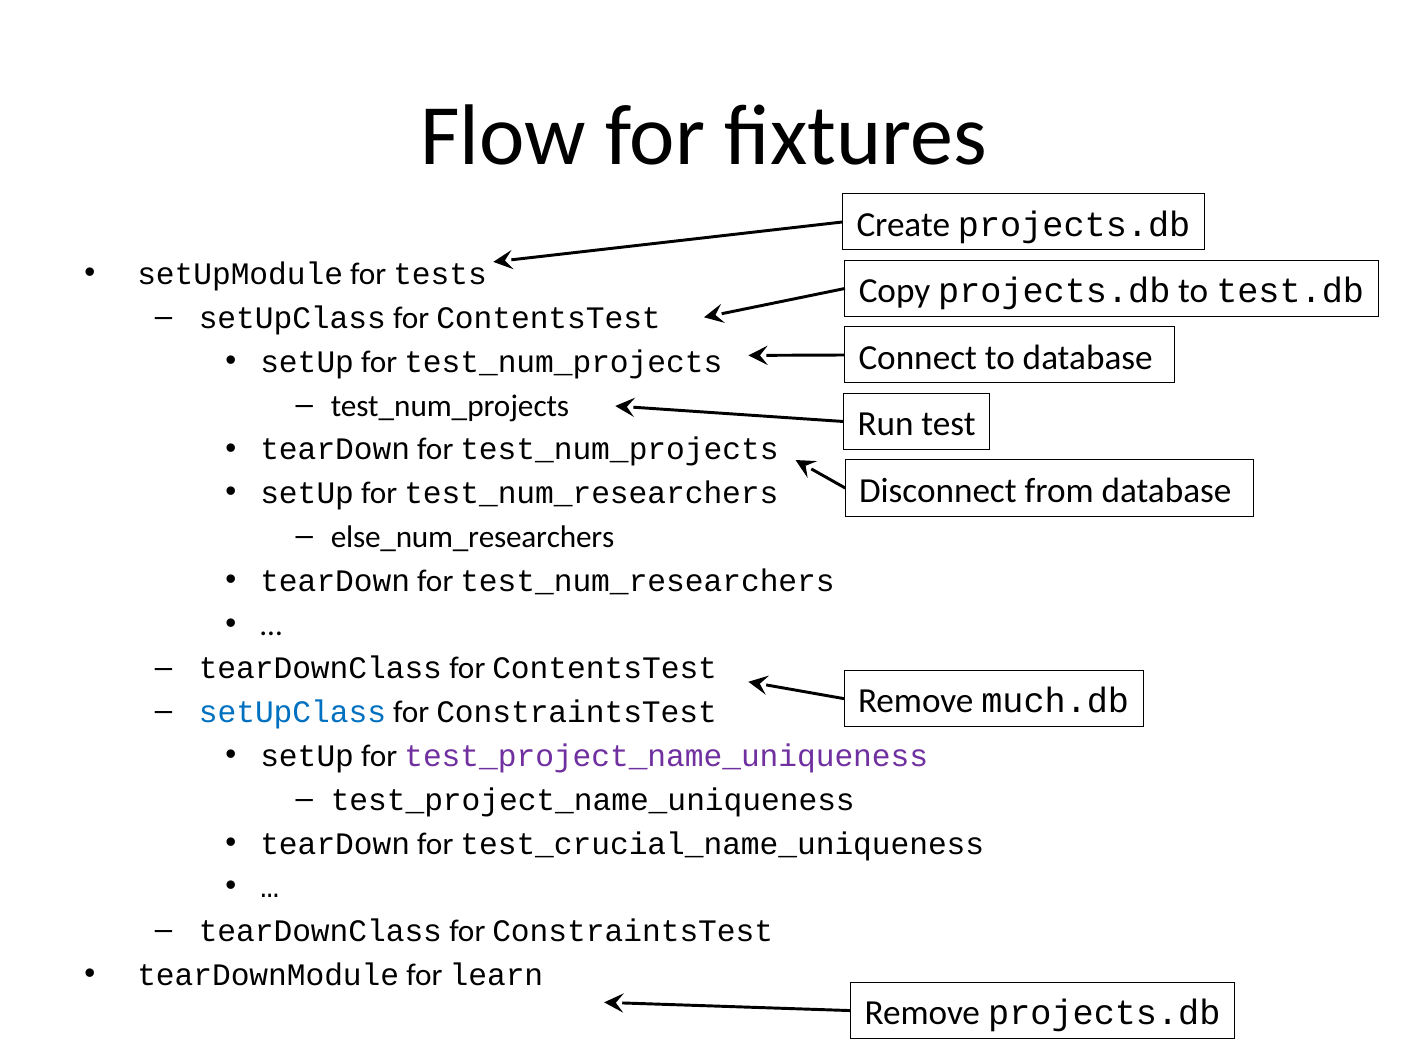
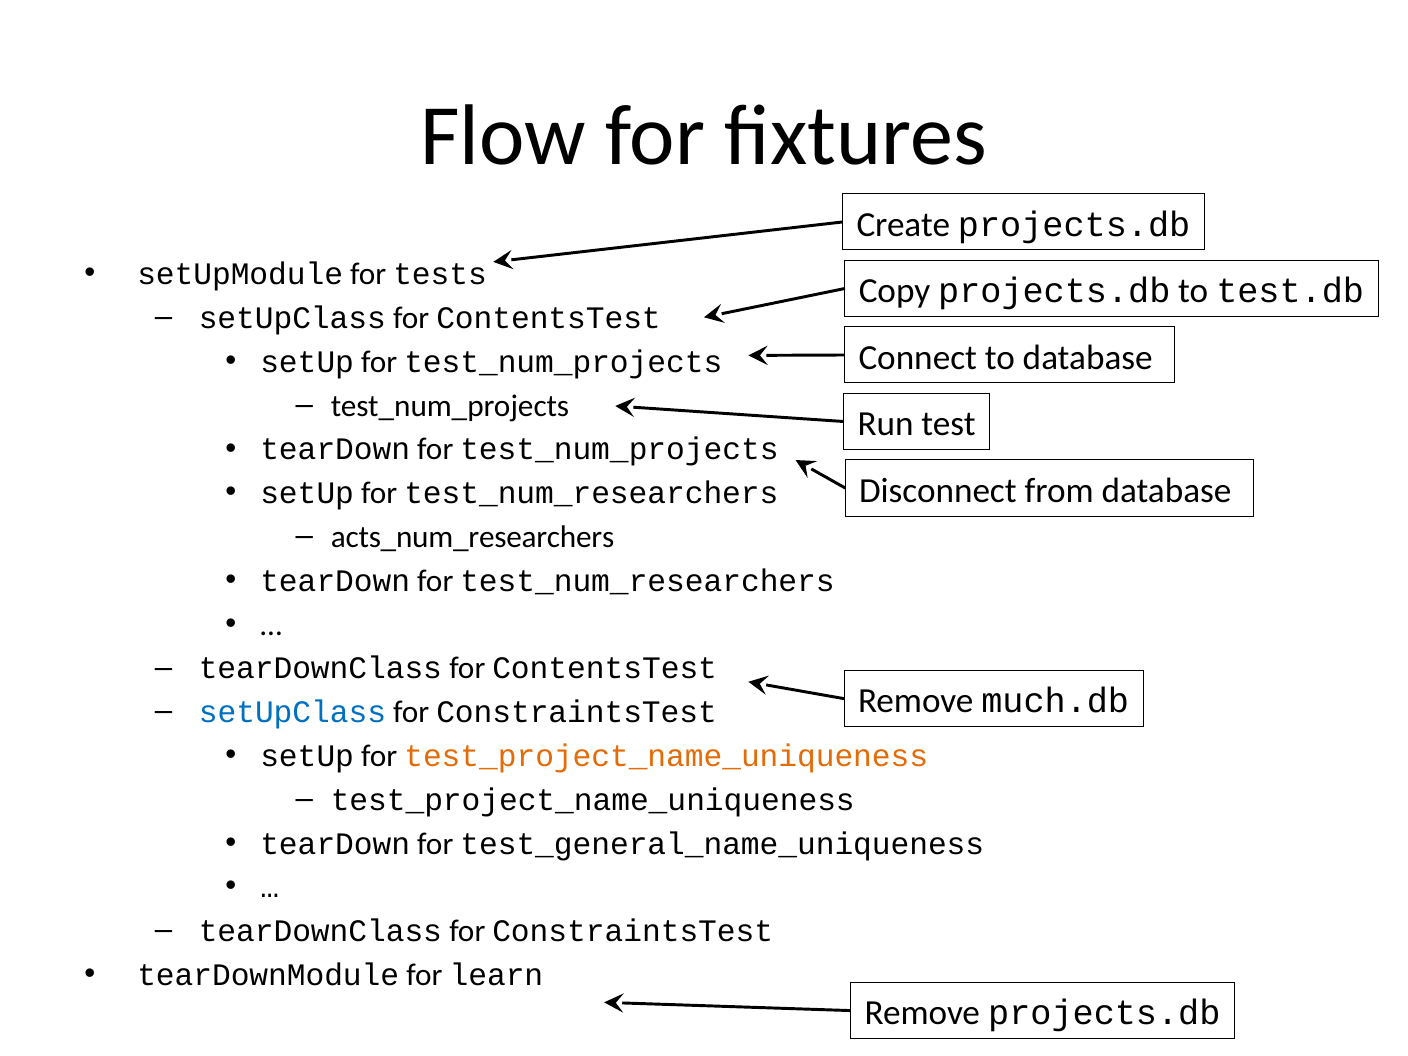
else_num_researchers: else_num_researchers -> acts_num_researchers (473, 537)
test_project_name_uniqueness colour: purple -> orange (666, 756)
test_crucial_name_uniqueness: test_crucial_name_uniqueness -> test_general_name_uniqueness (722, 844)
